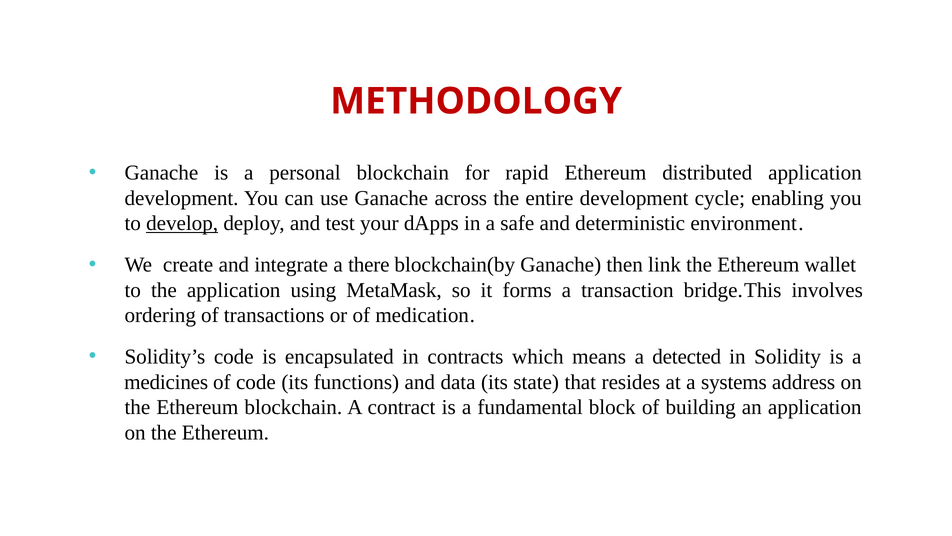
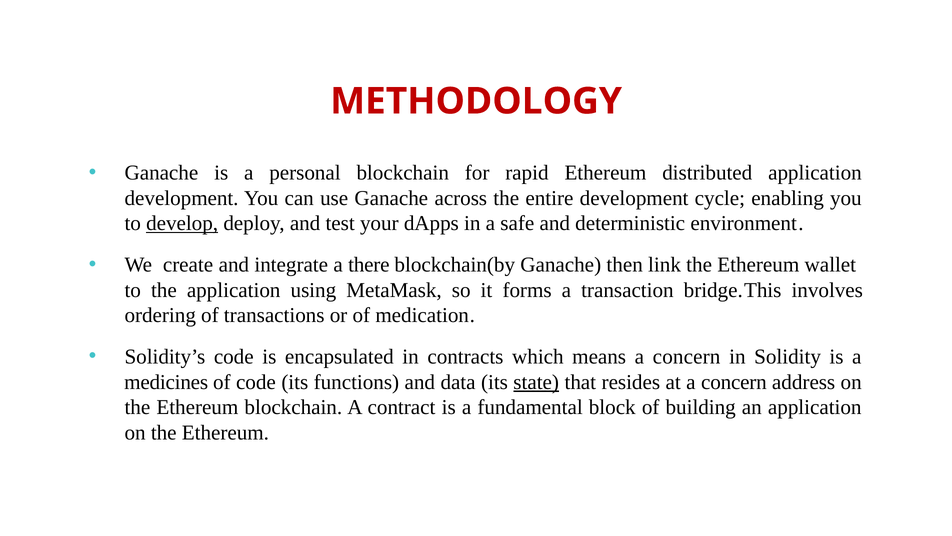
means a detected: detected -> concern (687, 356)
state underline: none -> present (536, 382)
at a systems: systems -> concern (734, 382)
